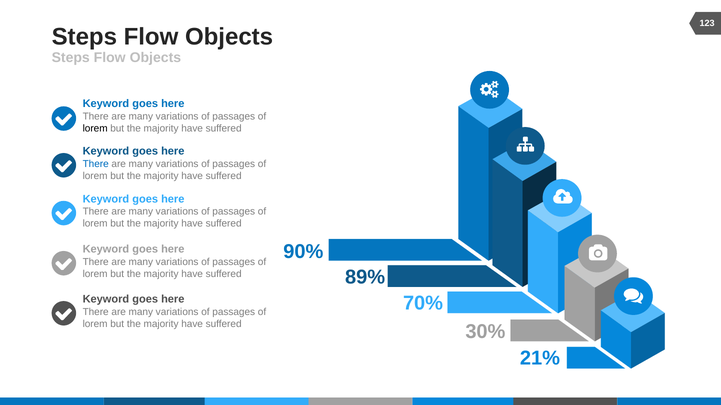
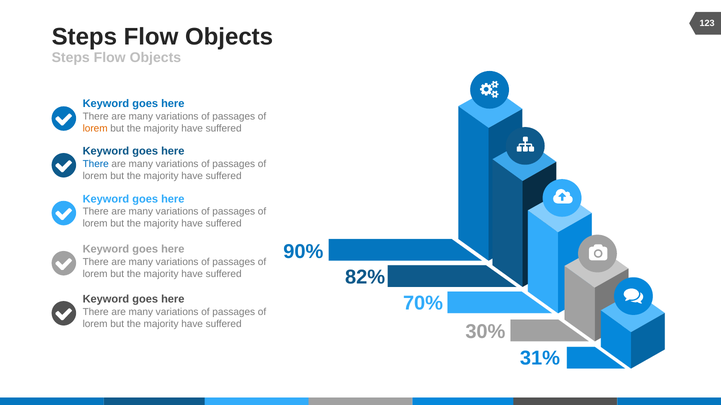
lorem colour: black -> orange (95, 128)
89%: 89% -> 82% (365, 278)
21%: 21% -> 31% (540, 359)
